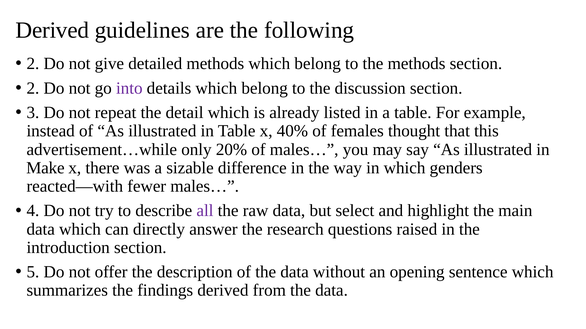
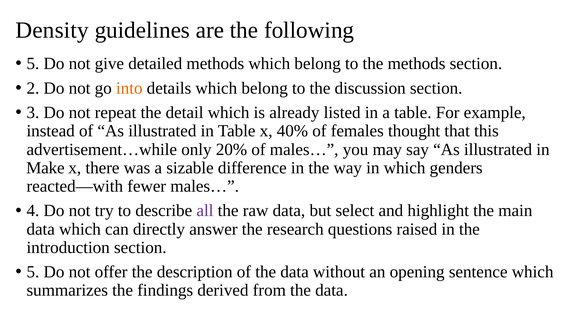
Derived: Derived -> Density (52, 30)
2: 2 -> 5 (33, 64)
into colour: purple -> orange (129, 88)
